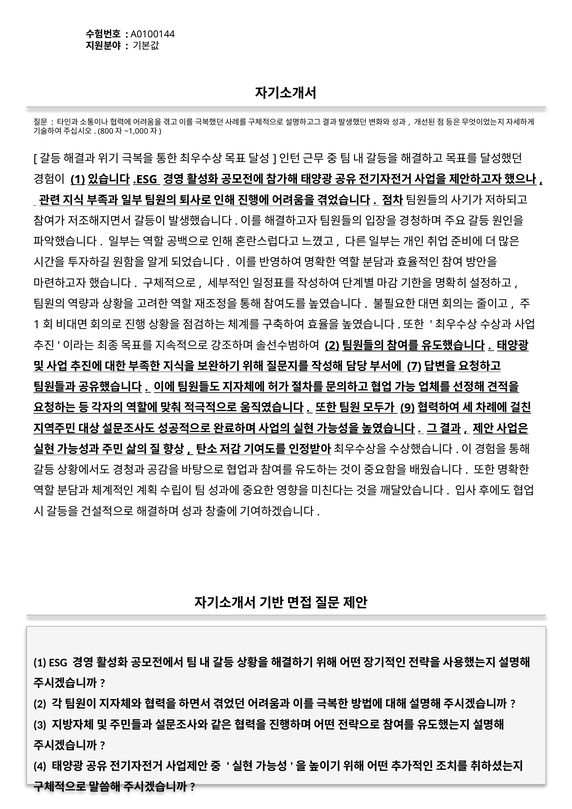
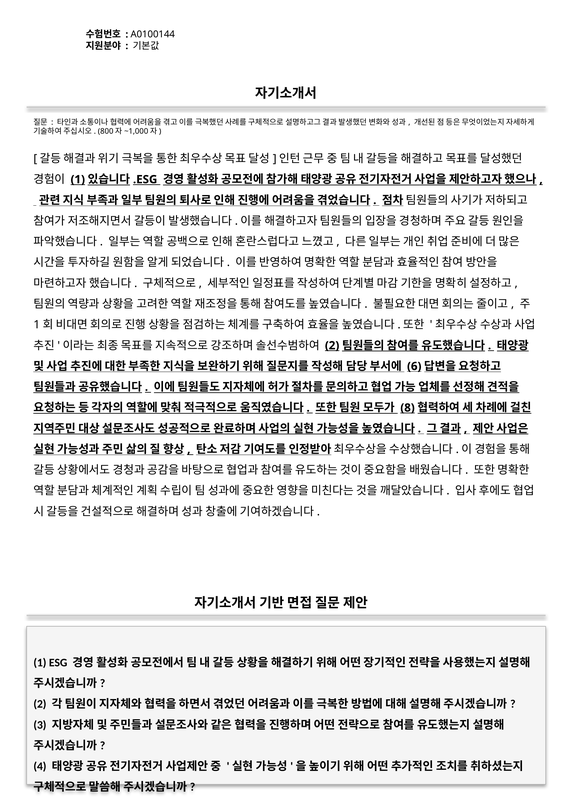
7: 7 -> 6 (414, 366)
9: 9 -> 8 (408, 408)
